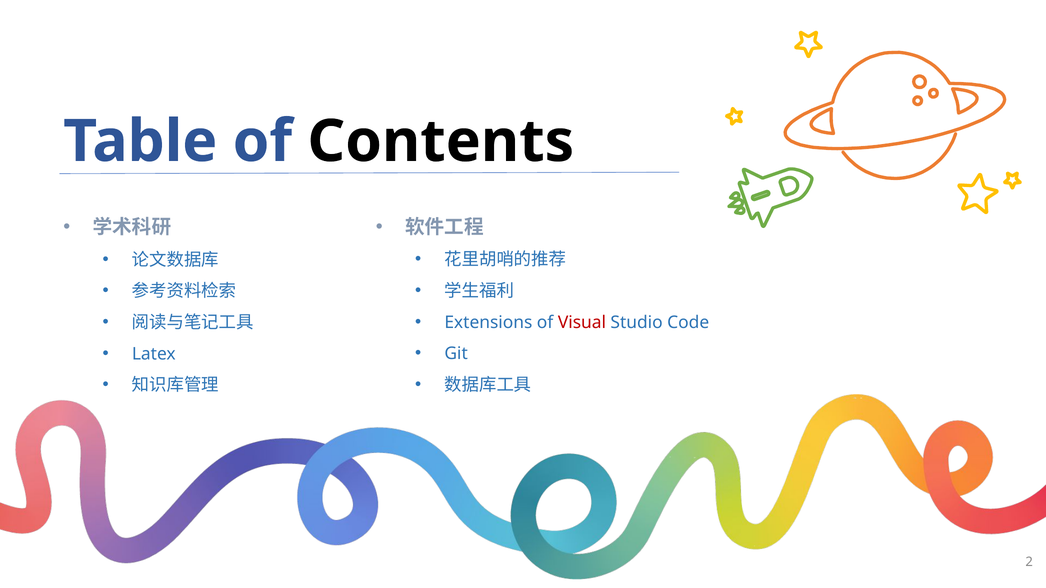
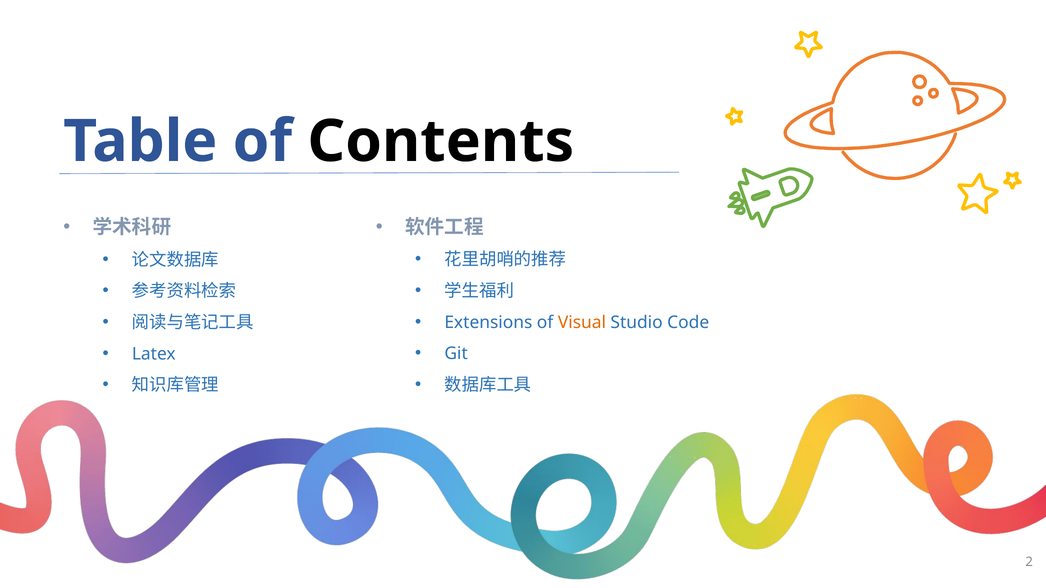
Visual colour: red -> orange (582, 323)
